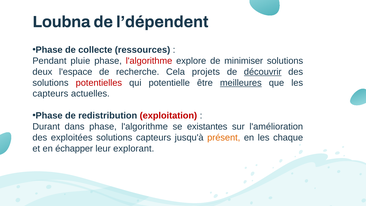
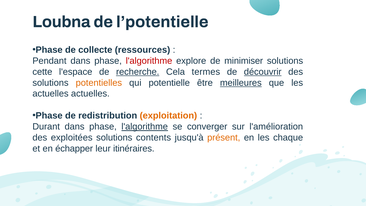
l’dépendent: l’dépendent -> l’potentielle (162, 22)
Pendant pluie: pluie -> dans (80, 61)
deux: deux -> cette (42, 72)
recherche underline: none -> present (138, 72)
projets: projets -> termes (206, 72)
potentielles colour: red -> orange (99, 83)
capteurs: capteurs -> actuelles (51, 94)
exploitation colour: red -> orange (168, 116)
l'algorithme underline: none -> present (145, 127)
existantes: existantes -> converger (207, 127)
solutions capteurs: capteurs -> contents (154, 138)
explorant: explorant -> itinéraires (134, 149)
